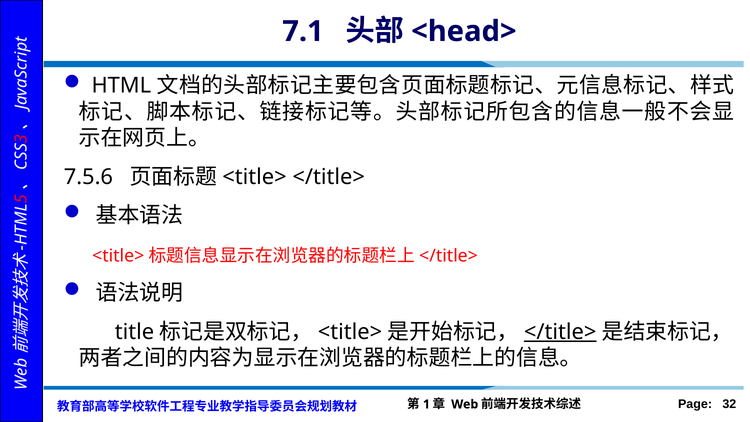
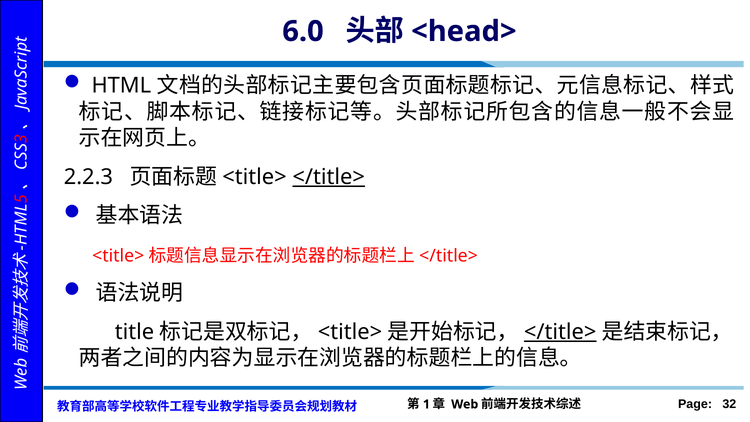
7.1: 7.1 -> 6.0 (303, 31)
7.5.6: 7.5.6 -> 2.2.3 (88, 177)
</title> underline: none -> present (329, 177)
